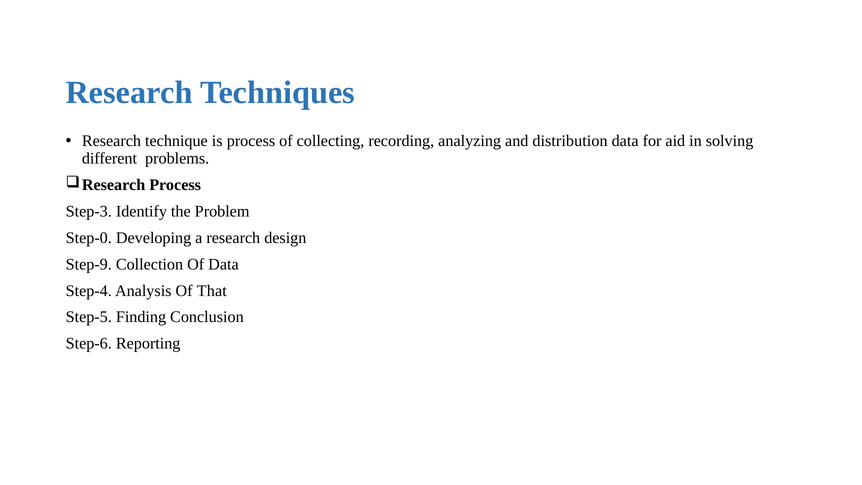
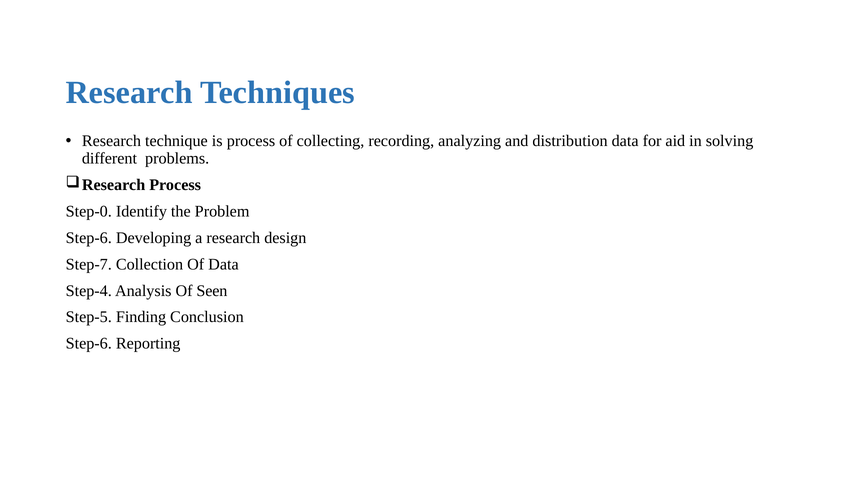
Step-3: Step-3 -> Step-0 (89, 211)
Step-0: Step-0 -> Step-6 (89, 238)
Step-9: Step-9 -> Step-7 (89, 264)
That: That -> Seen (212, 291)
